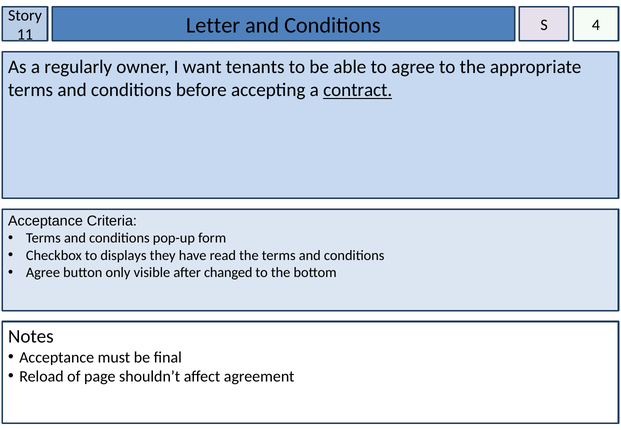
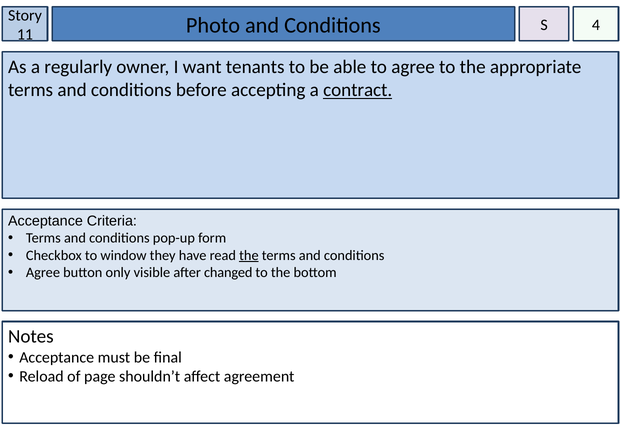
Letter: Letter -> Photo (213, 25)
displays: displays -> window (124, 255)
the underline: none -> present (249, 255)
